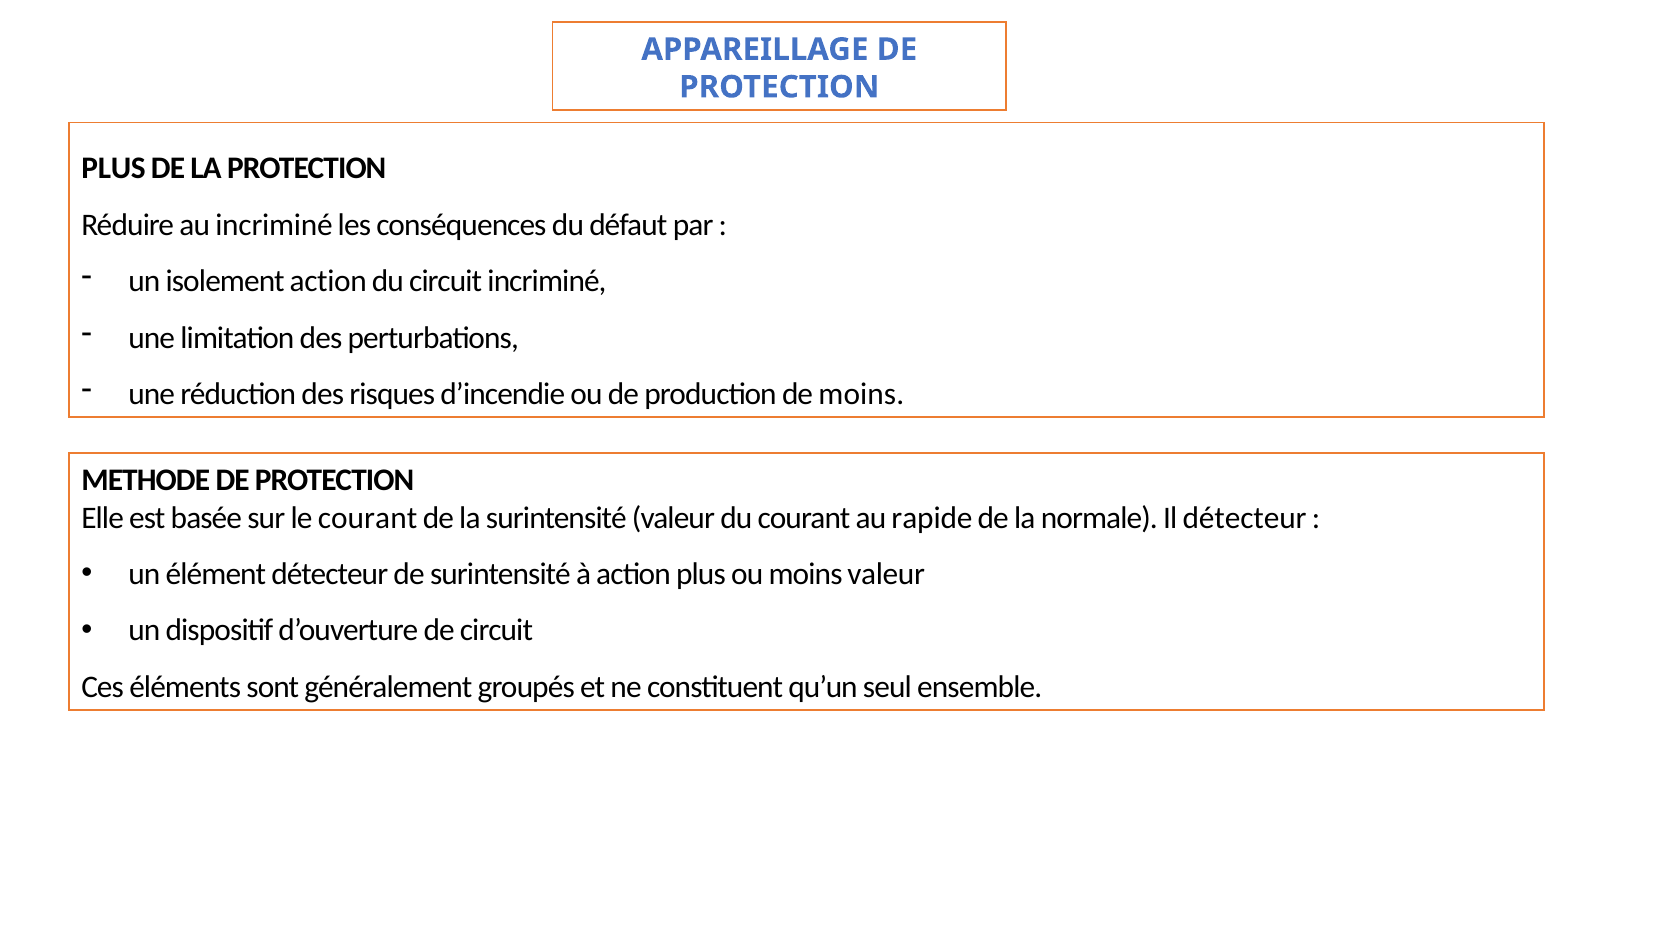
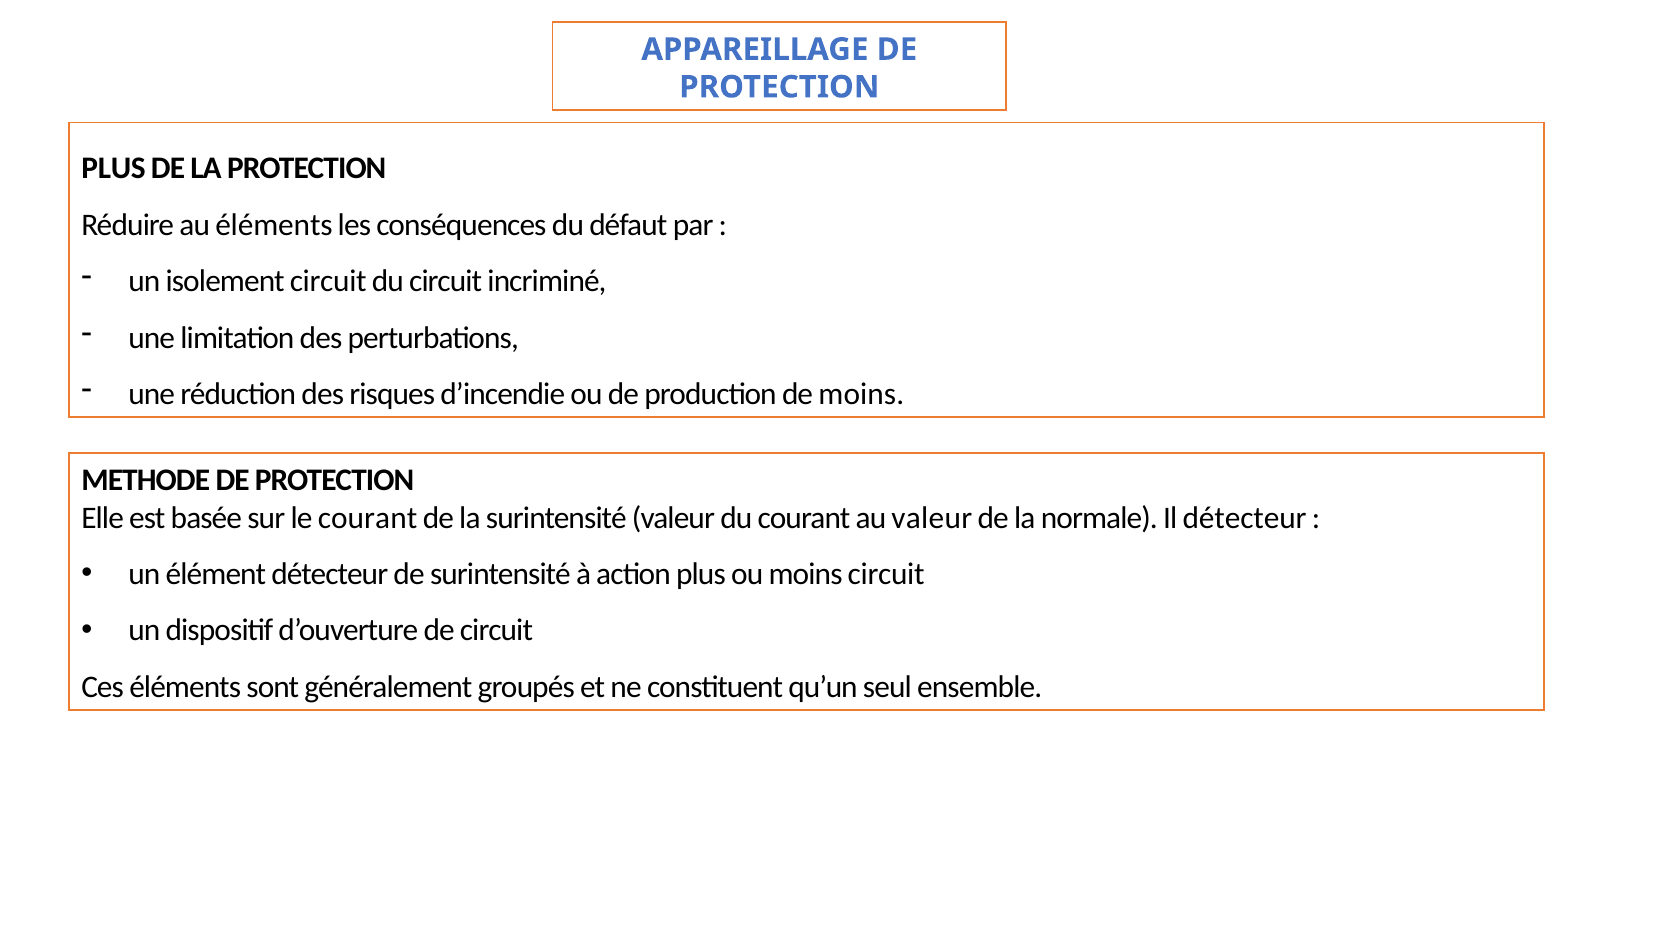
au incriminé: incriminé -> éléments (274, 225)
isolement action: action -> circuit (328, 281)
au rapide: rapide -> valeur (932, 517)
moins valeur: valeur -> circuit (886, 574)
